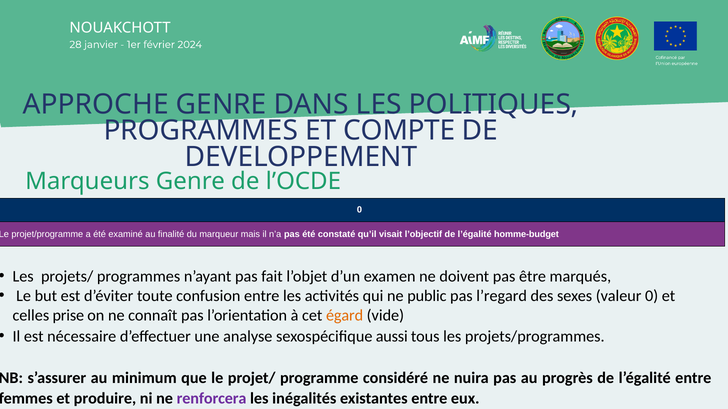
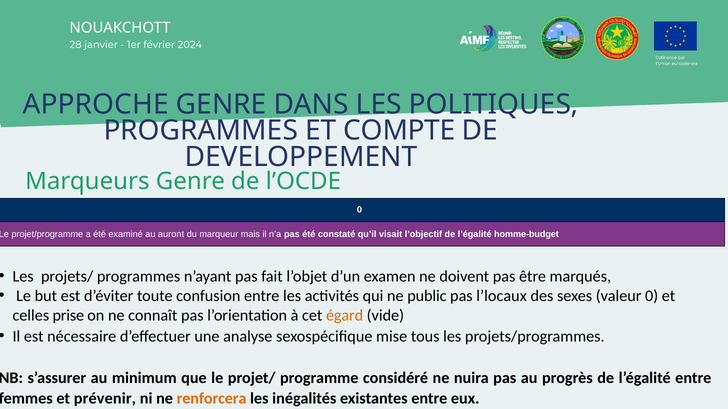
finalité: finalité -> auront (171, 235)
l’regard: l’regard -> l’locaux (502, 296)
aussi: aussi -> mise (392, 337)
produire: produire -> prévenir (105, 399)
renforcera colour: purple -> orange (212, 399)
